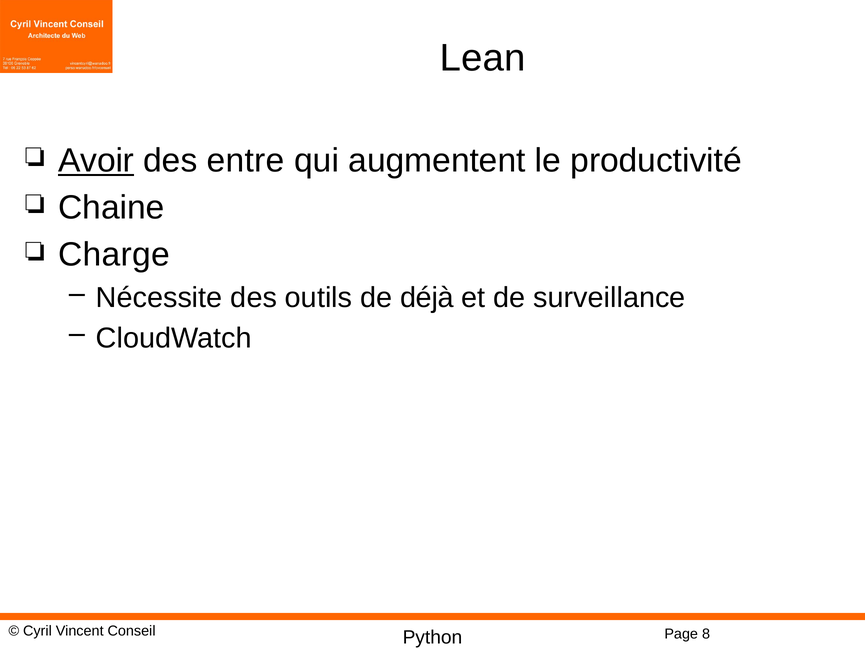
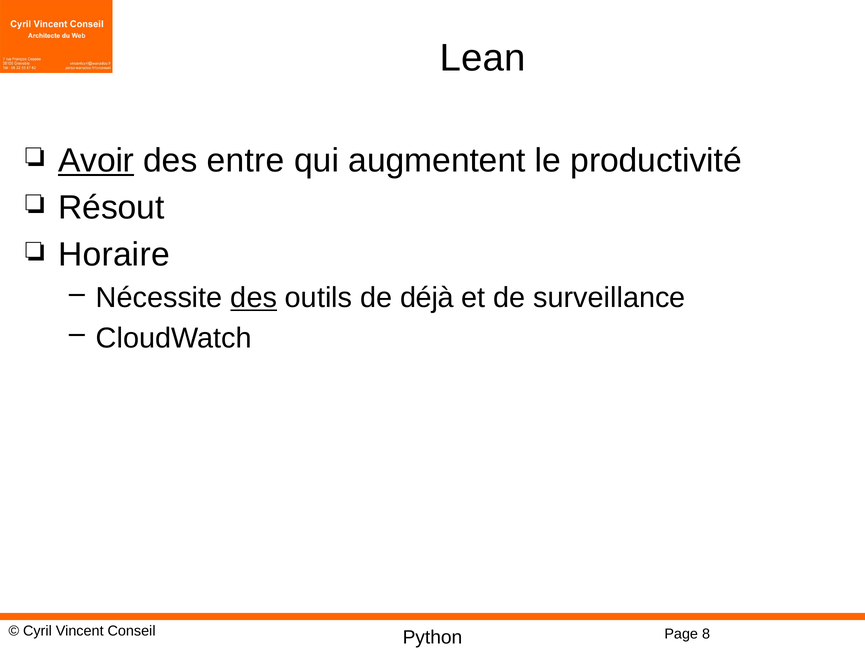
Chaine: Chaine -> Résout (111, 208)
Charge: Charge -> Horaire (114, 255)
des underline: none -> present (254, 298)
